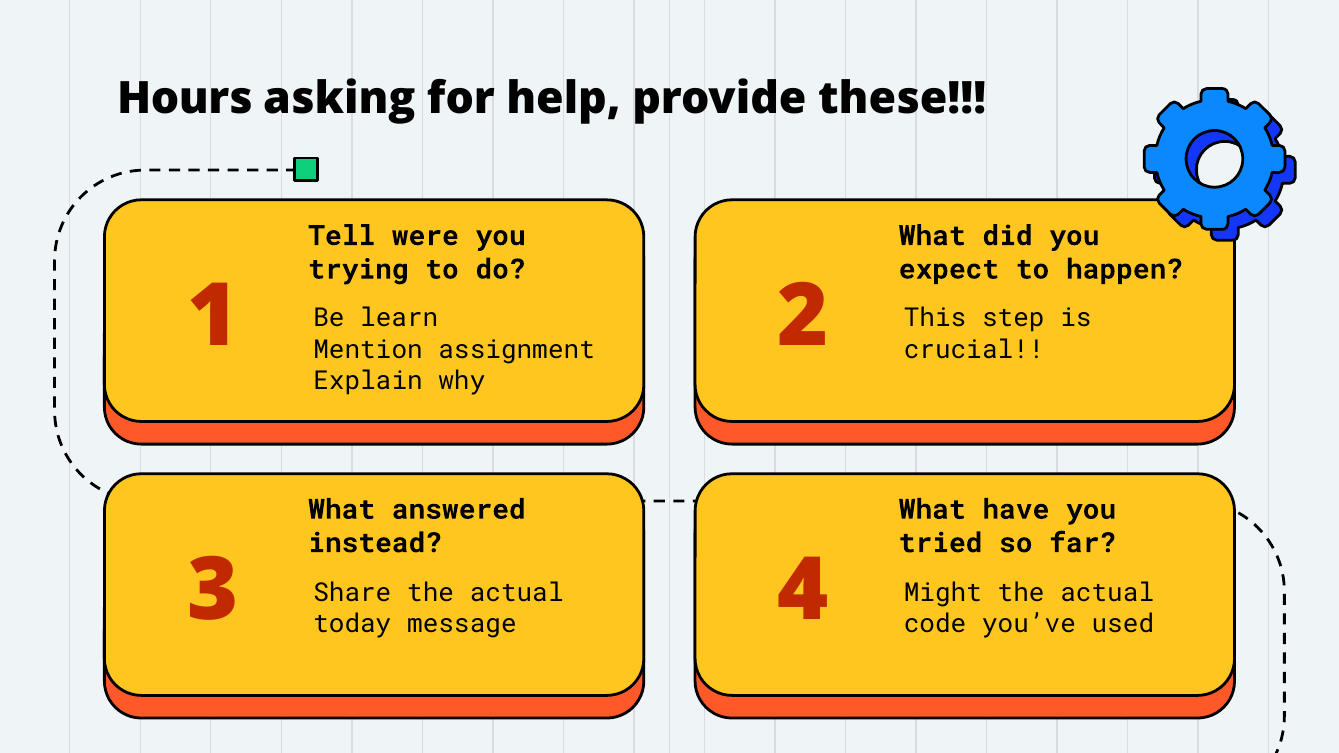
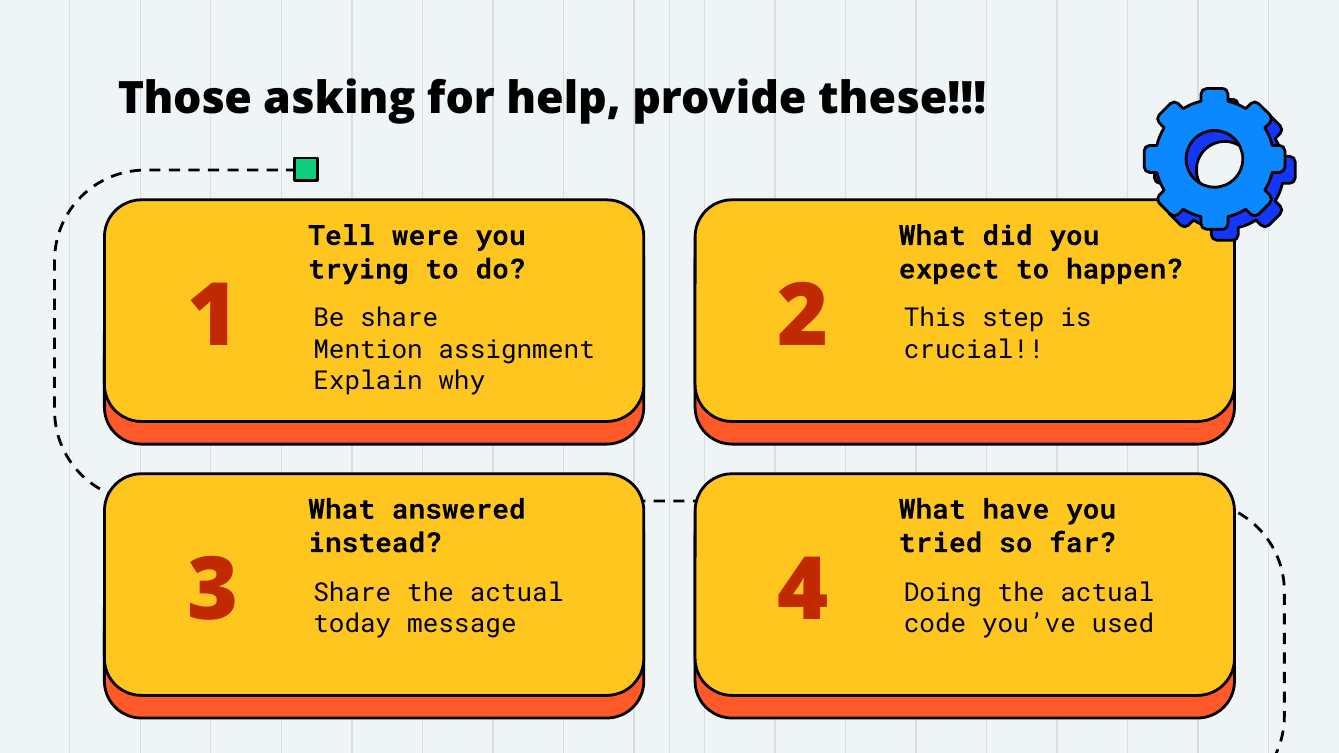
Hours: Hours -> Those (185, 99)
Be learn: learn -> share (399, 318)
Might: Might -> Doing (943, 593)
